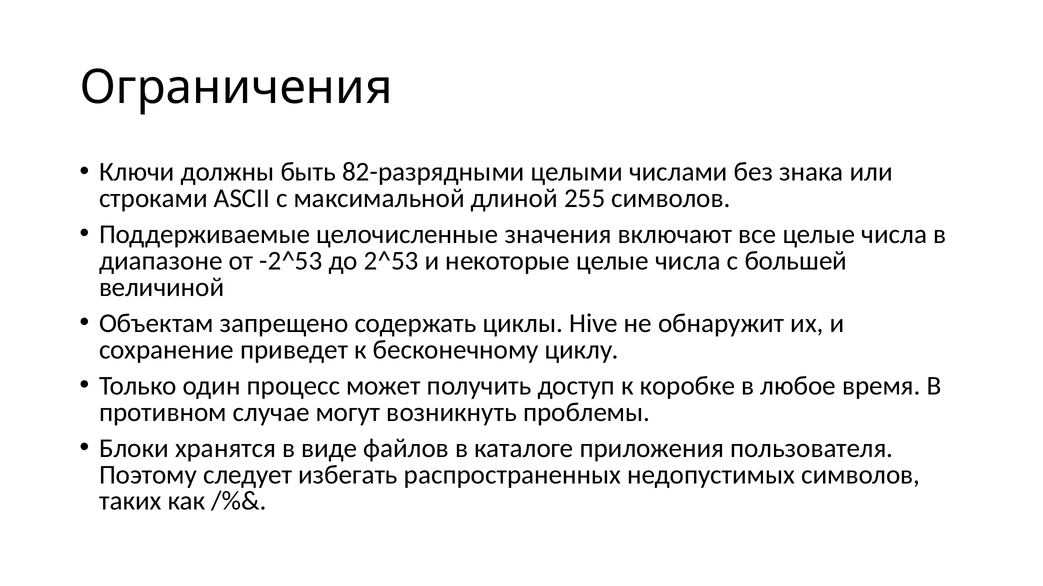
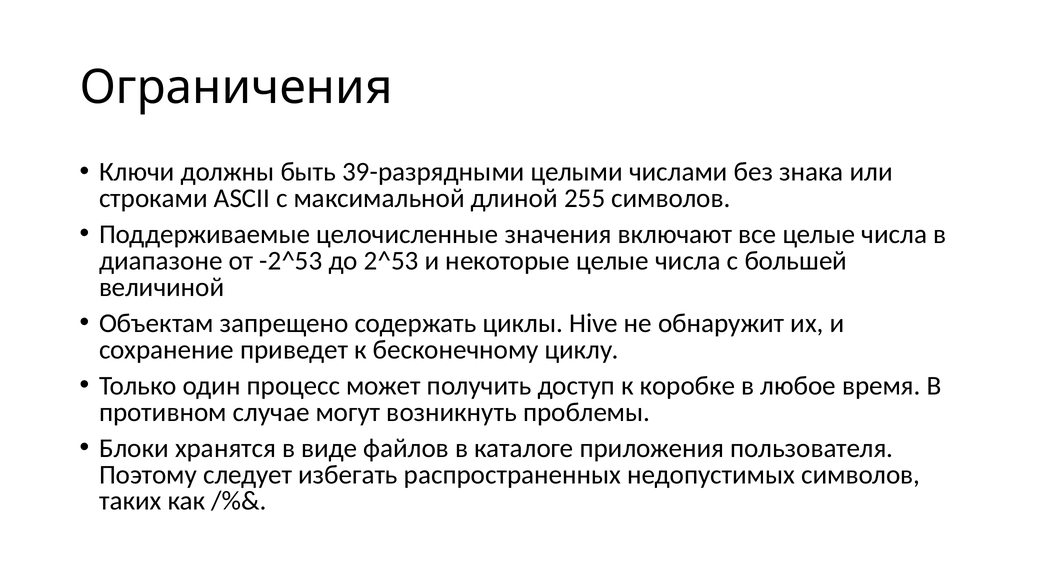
82-разрядными: 82-разрядными -> 39-разрядными (433, 172)
